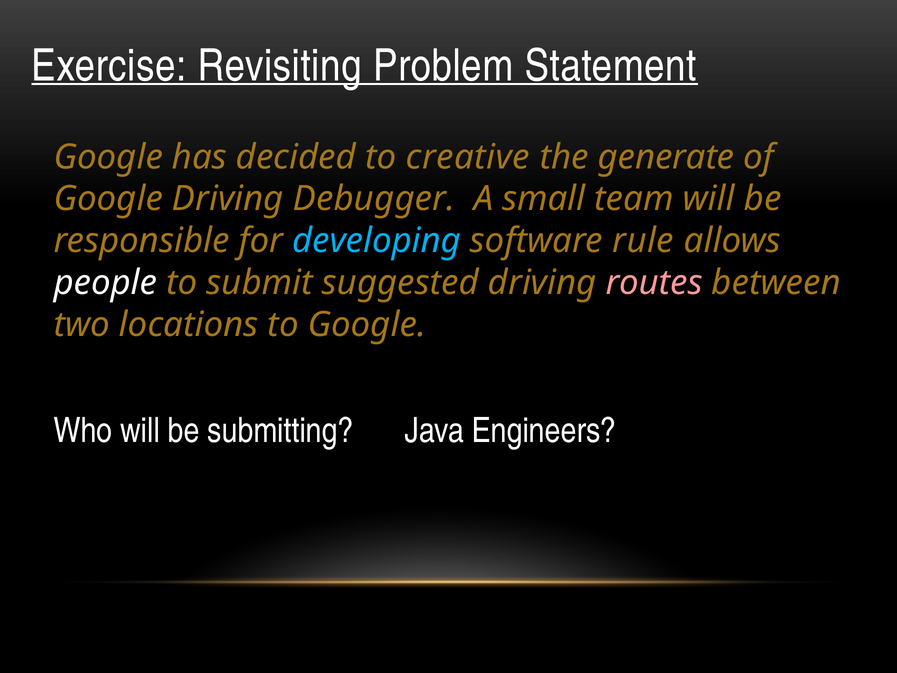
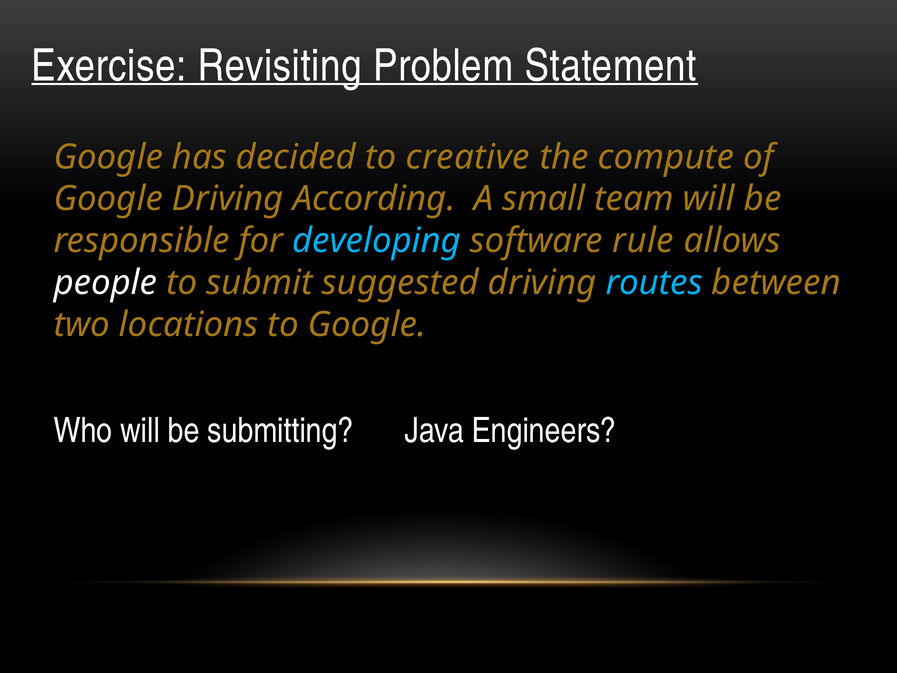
generate: generate -> compute (666, 157)
Debugger: Debugger -> According (374, 199)
routes colour: pink -> light blue (654, 283)
